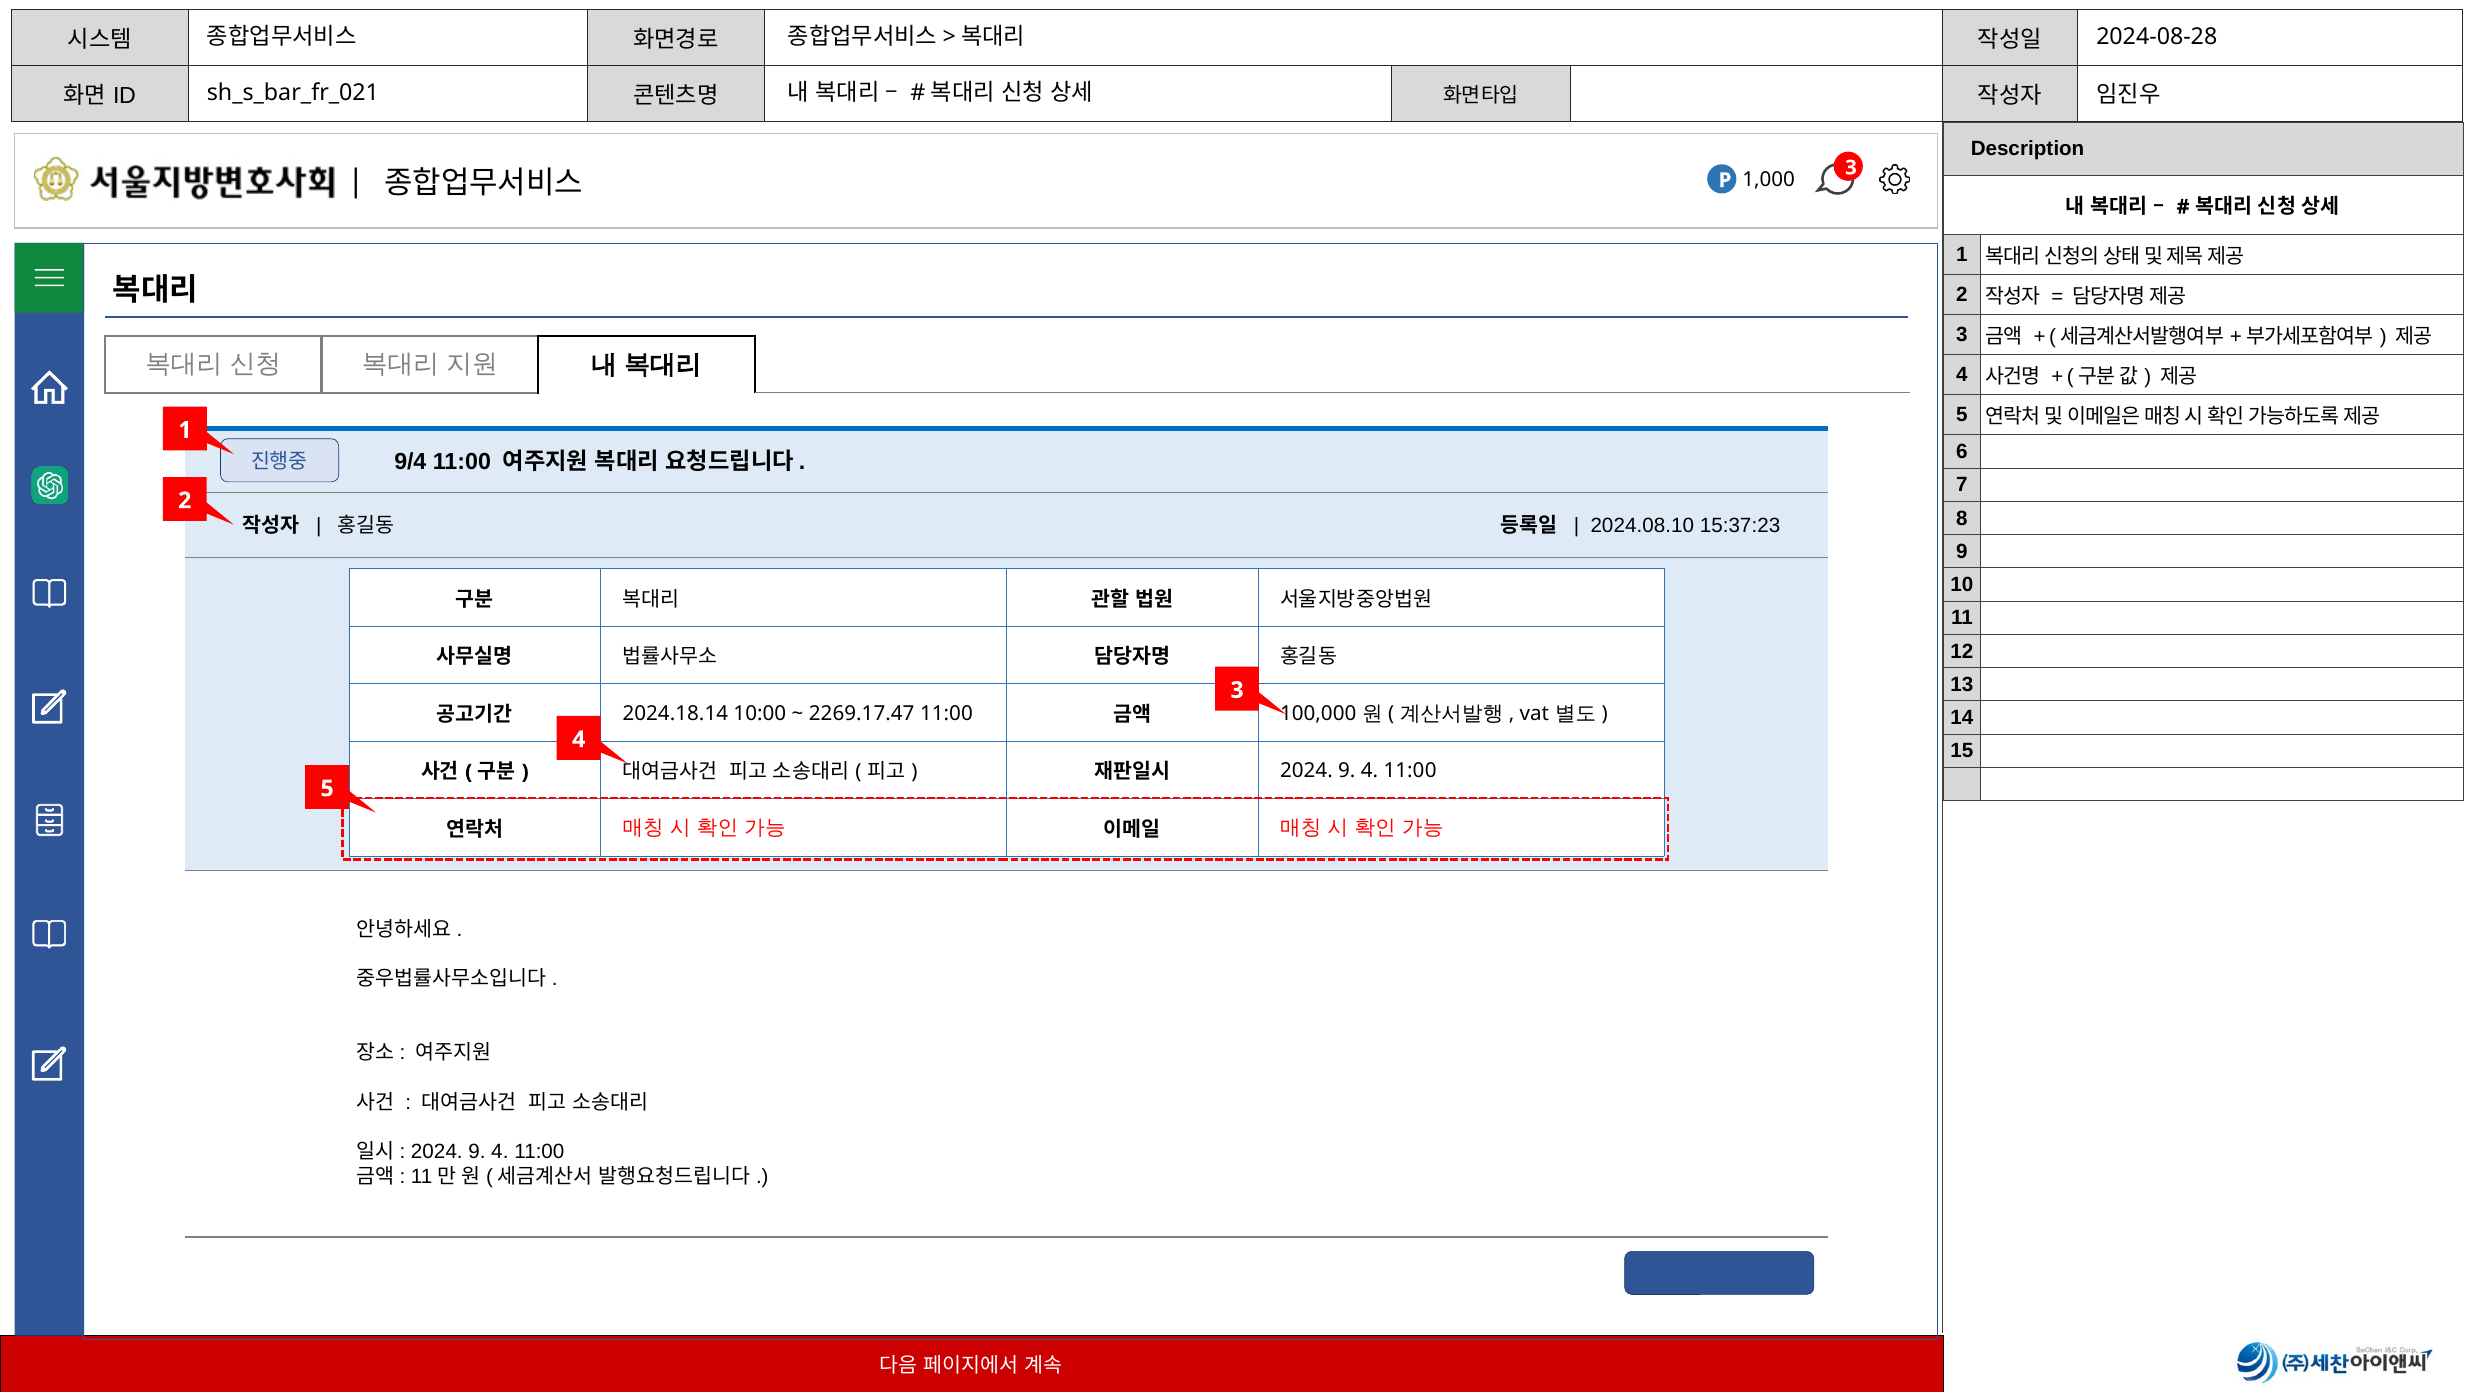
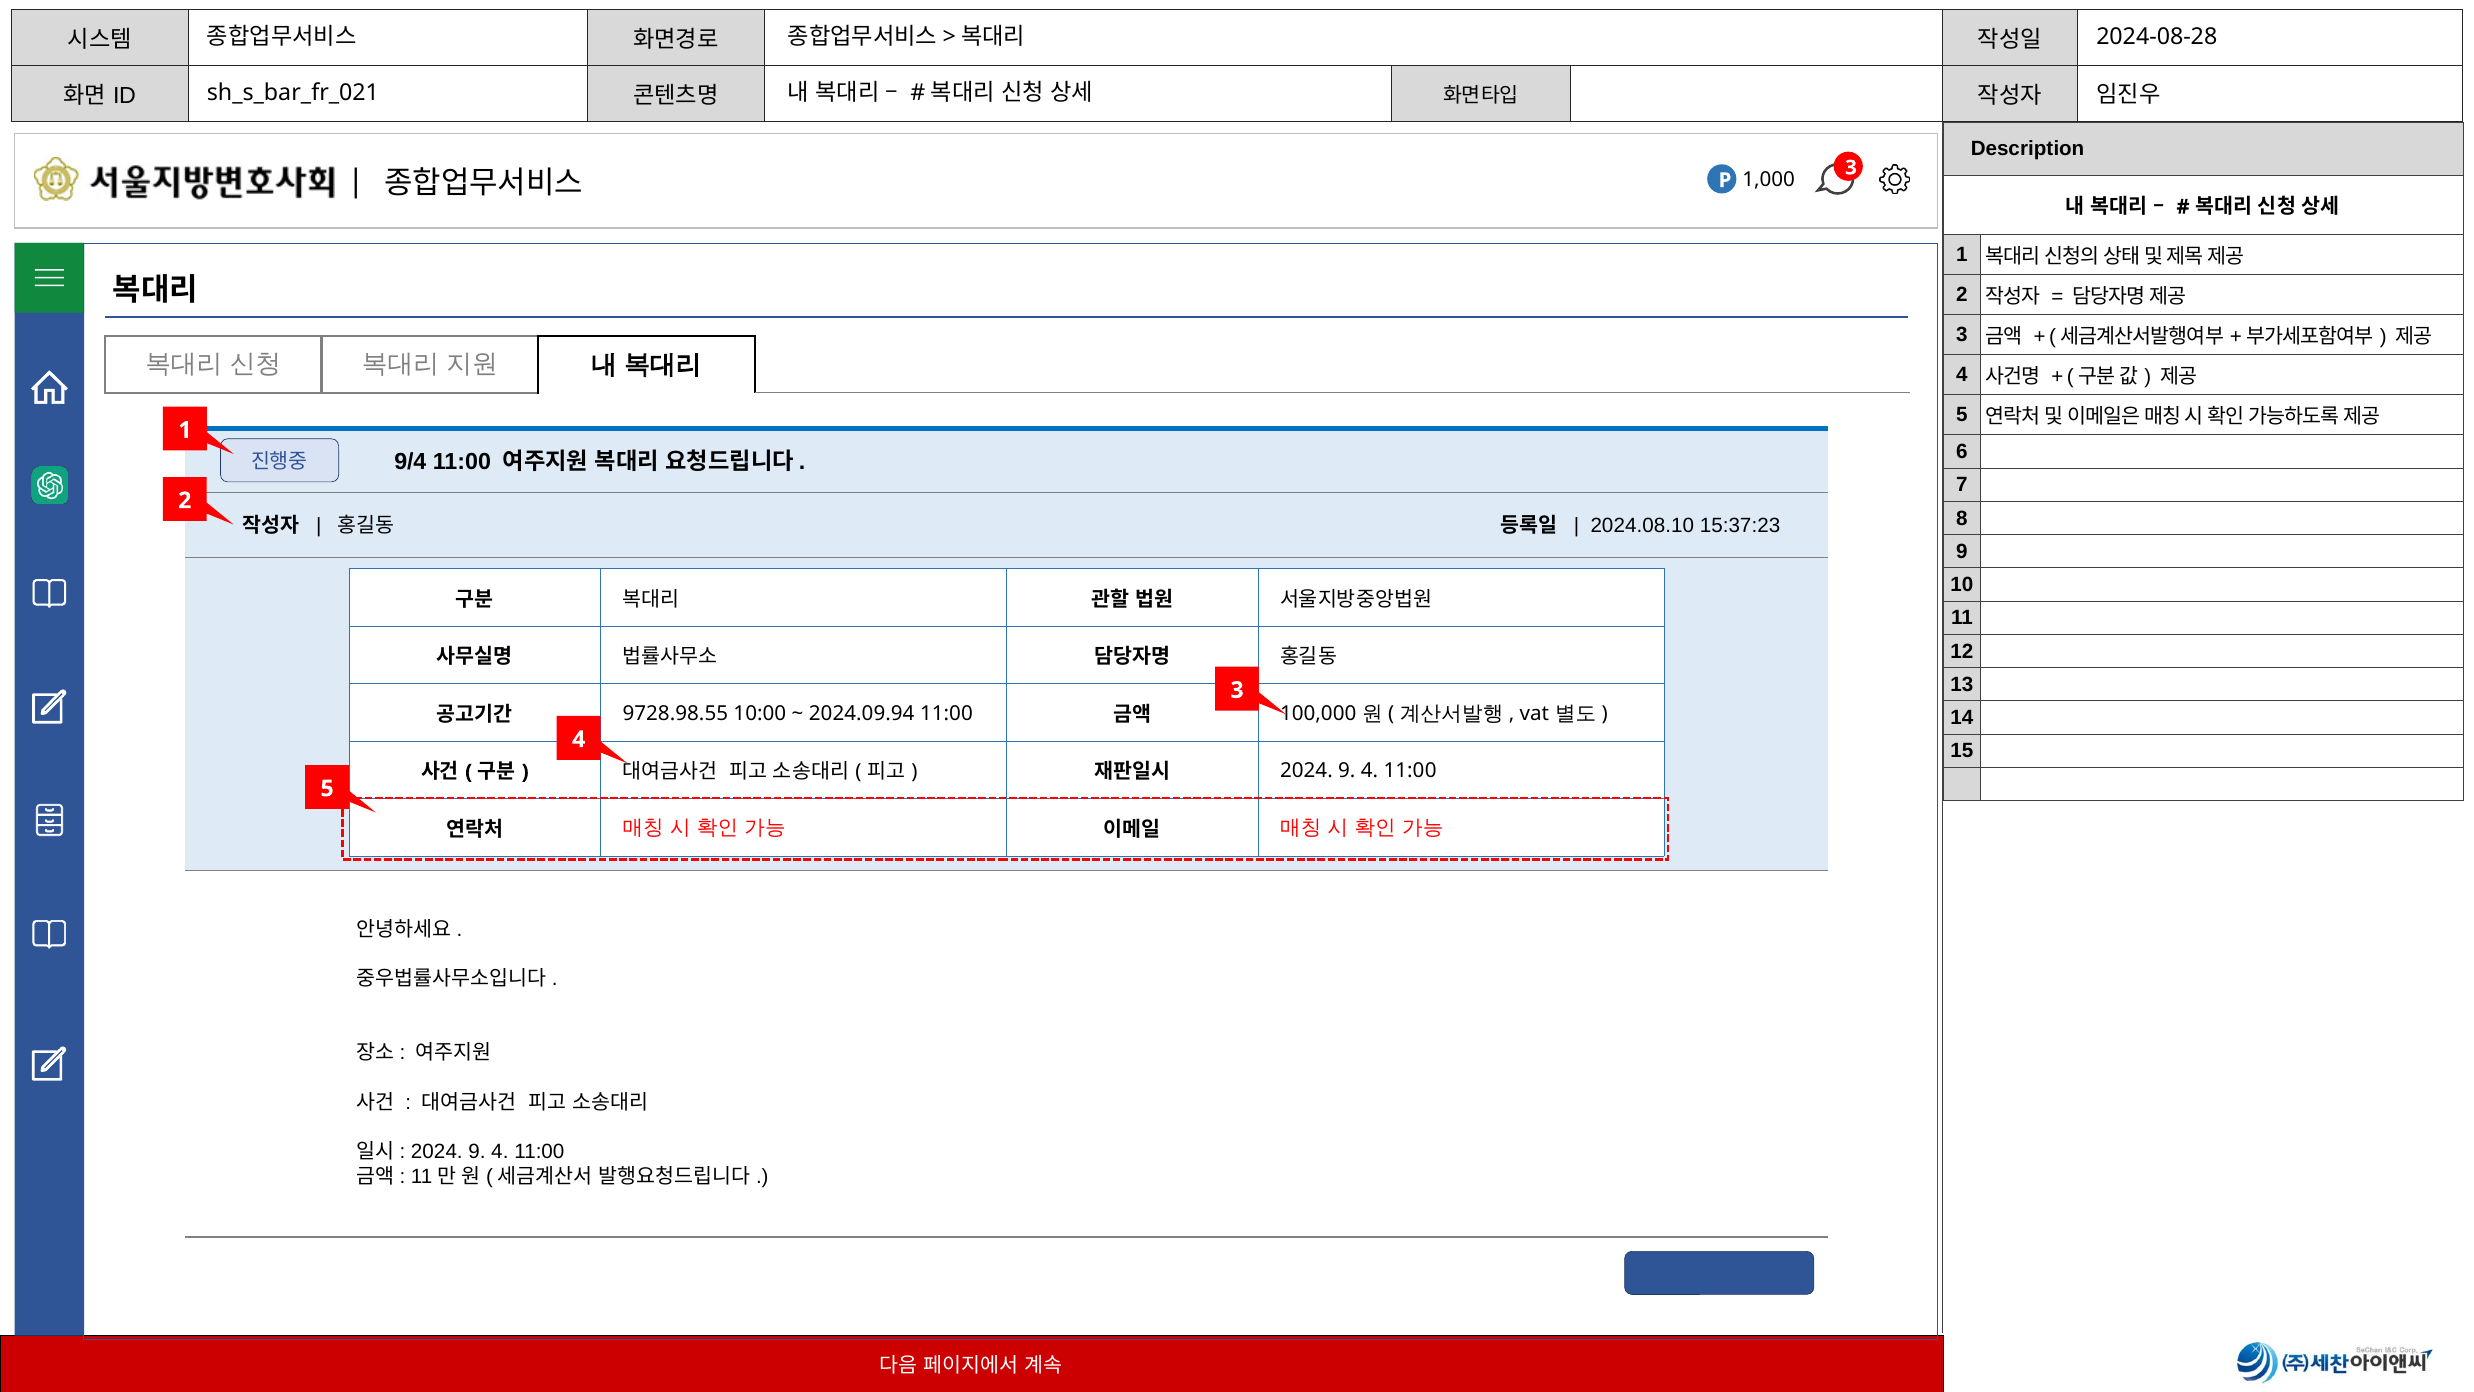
2024.18.14: 2024.18.14 -> 9728.98.55 (675, 713)
2269.17.47: 2269.17.47 -> 2024.09.94 (862, 713)
